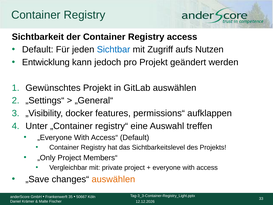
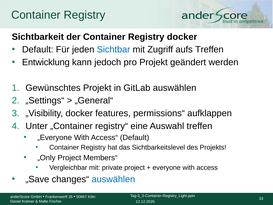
Registry access: access -> docker (182, 37)
aufs Nutzen: Nutzen -> Treffen (209, 49)
auswählen colour: orange -> blue (113, 179)
